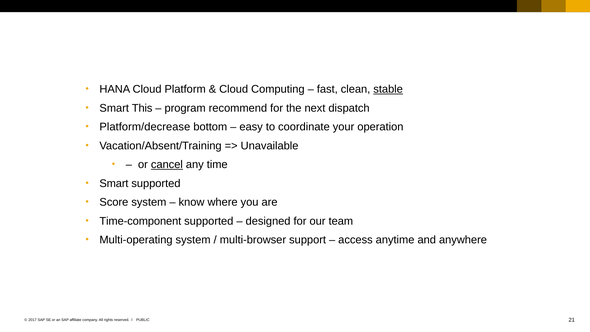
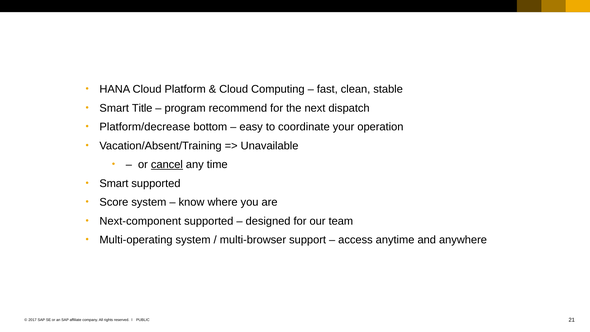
stable underline: present -> none (388, 89)
This: This -> Title (142, 108)
Time-component: Time-component -> Next-component (140, 221)
